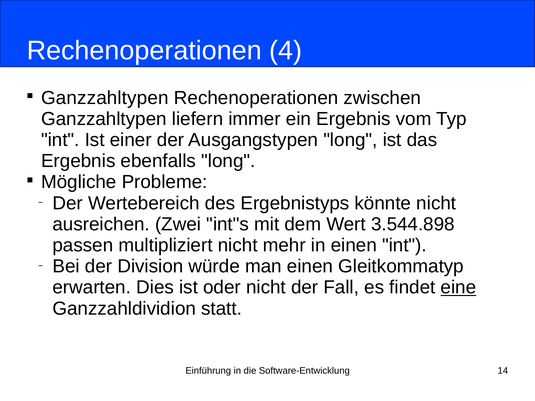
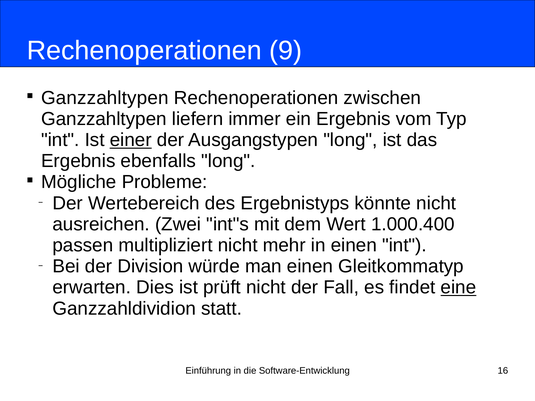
4: 4 -> 9 (286, 51)
einer underline: none -> present (131, 140)
3.544.898: 3.544.898 -> 1.000.400 (413, 224)
oder: oder -> prüft (222, 288)
14: 14 -> 16 (503, 371)
